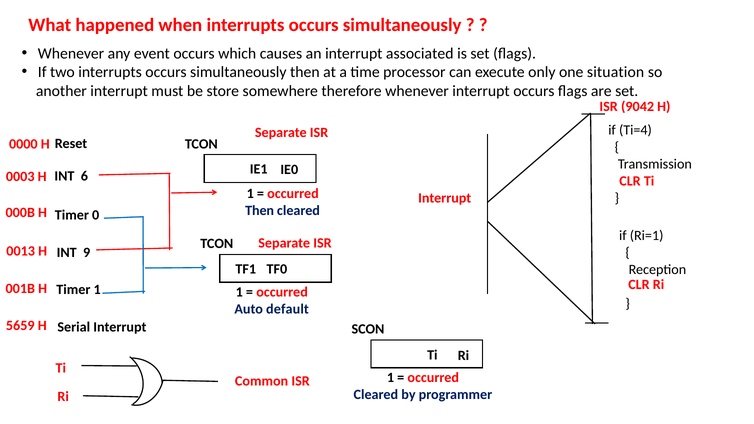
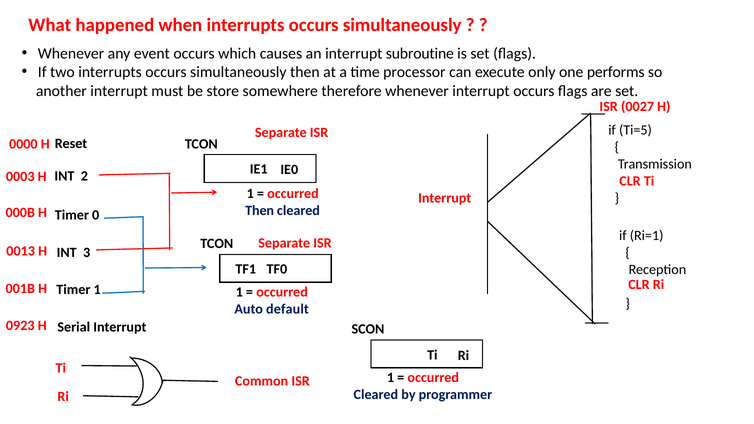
associated: associated -> subroutine (420, 53)
situation: situation -> performs (616, 72)
9042: 9042 -> 0027 (638, 106)
Ti=4: Ti=4 -> Ti=5 (635, 130)
6: 6 -> 2 (84, 176)
9: 9 -> 3 (87, 253)
5659: 5659 -> 0923 (20, 326)
